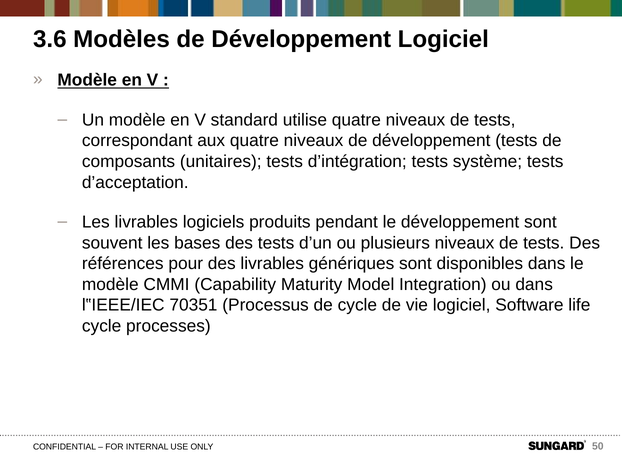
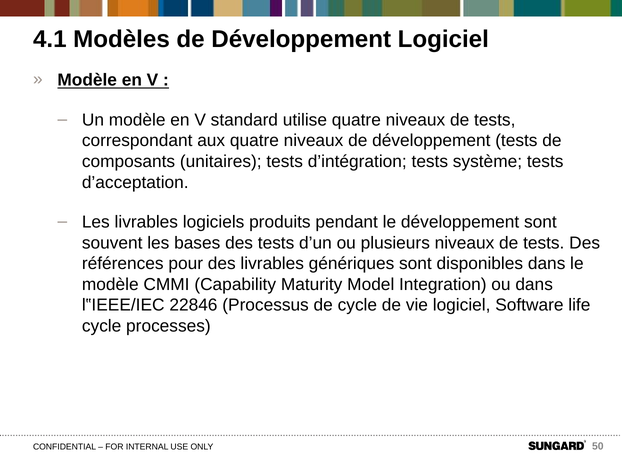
3.6: 3.6 -> 4.1 (50, 39)
70351: 70351 -> 22846 (193, 305)
